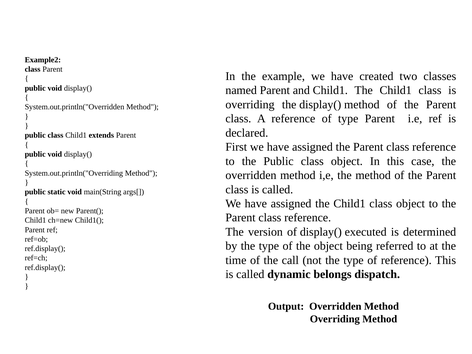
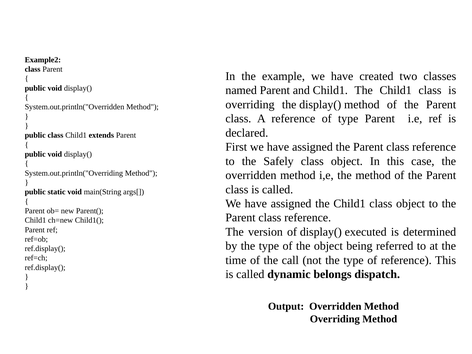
the Public: Public -> Safely (279, 161)
